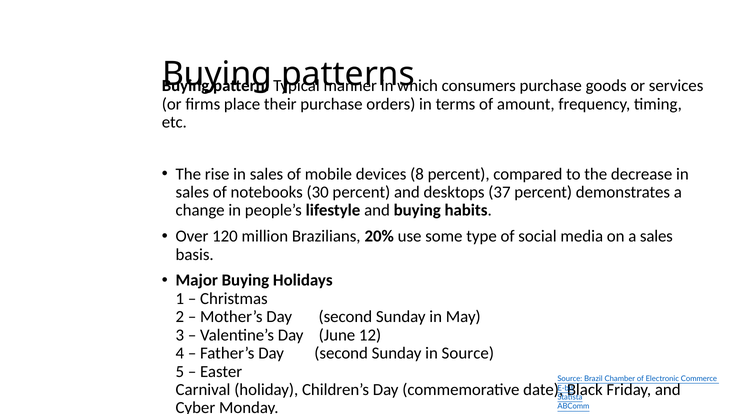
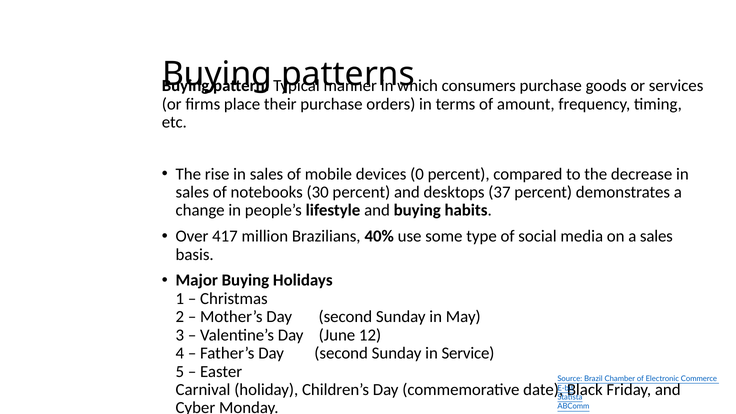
8: 8 -> 0 (417, 174)
120: 120 -> 417 (225, 236)
20%: 20% -> 40% (379, 236)
in Source: Source -> Service (468, 353)
